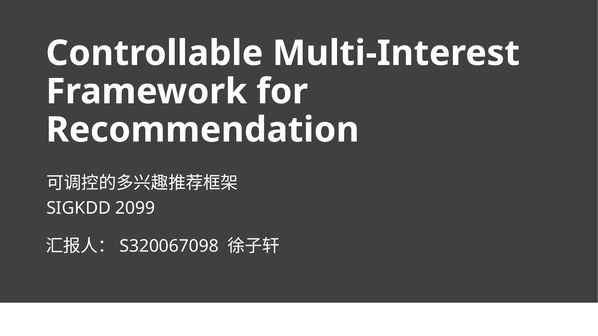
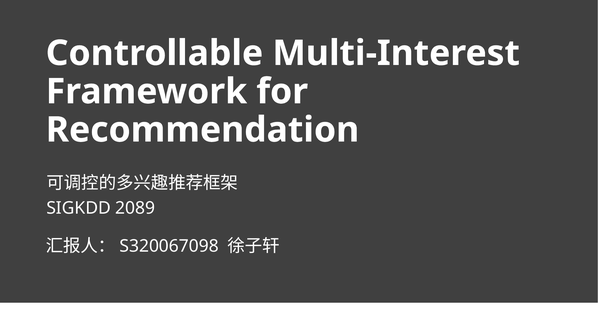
2099: 2099 -> 2089 (135, 208)
